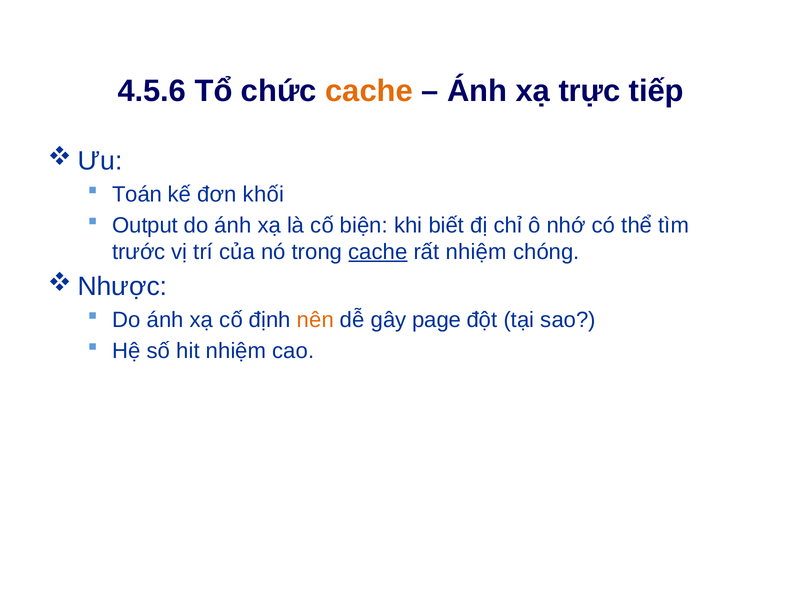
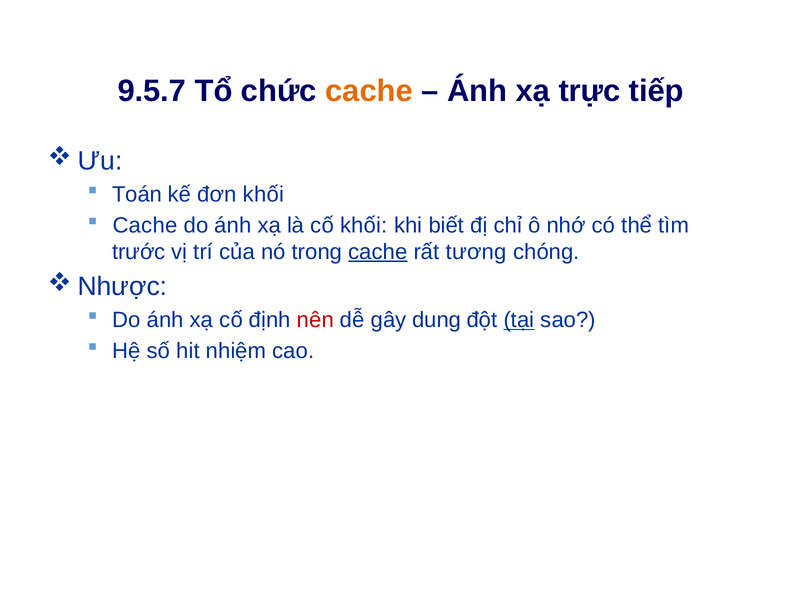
4.5.6: 4.5.6 -> 9.5.7 (152, 91)
Output: Output -> Cache (145, 225)
cố biện: biện -> khối (364, 225)
rất nhiệm: nhiệm -> tương (476, 252)
nên colour: orange -> red (315, 320)
page: page -> dung (437, 320)
tại underline: none -> present (519, 320)
